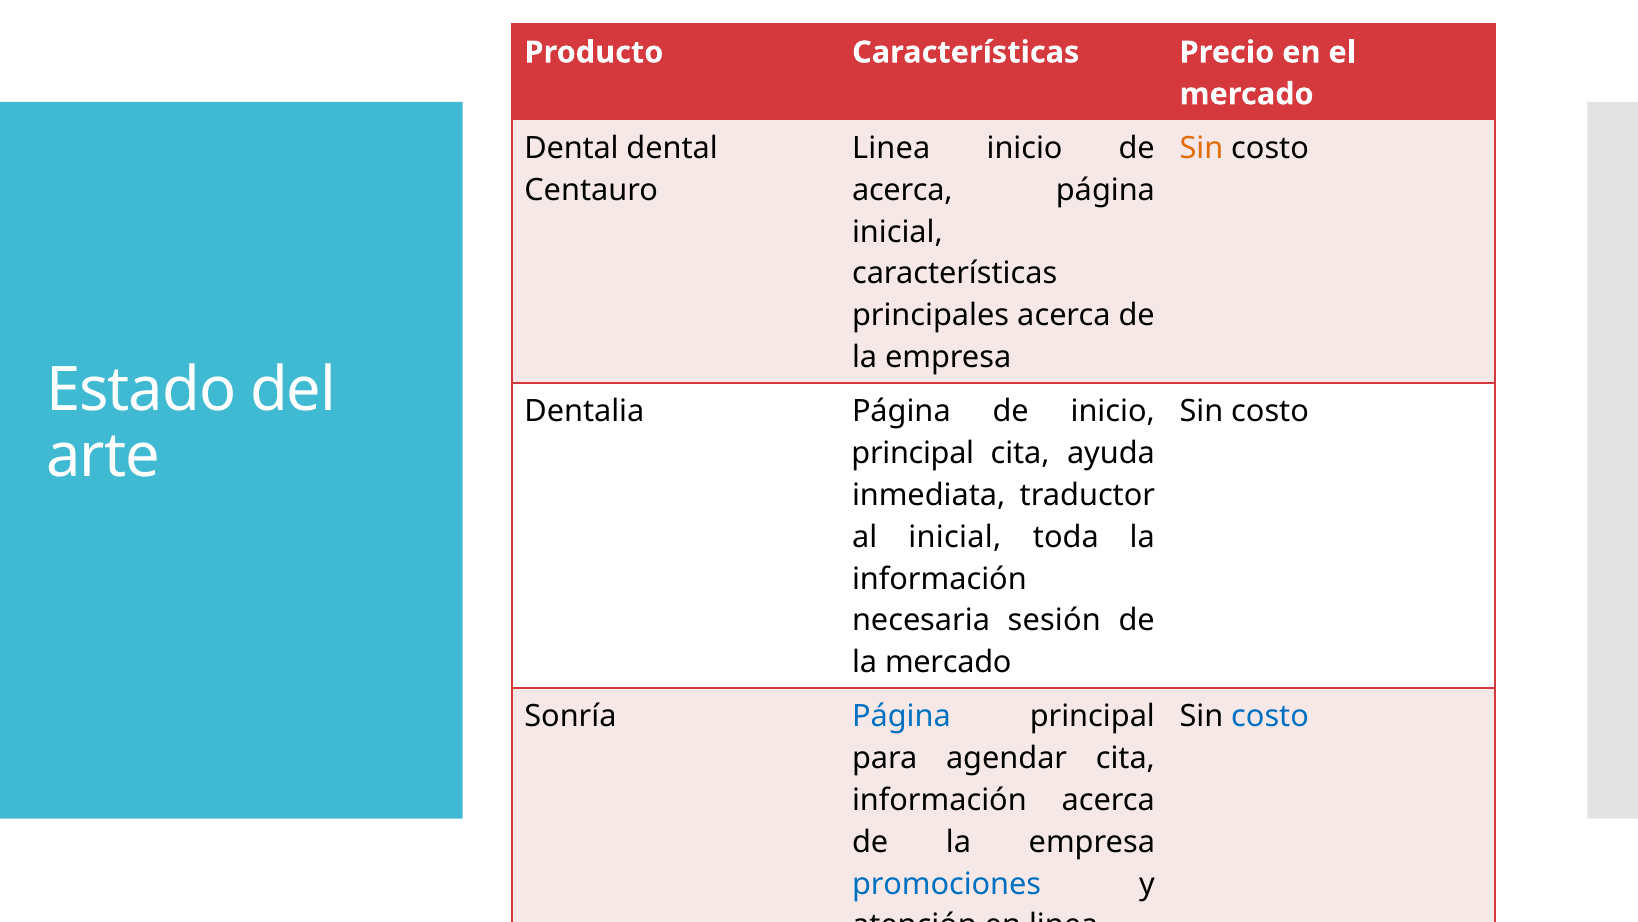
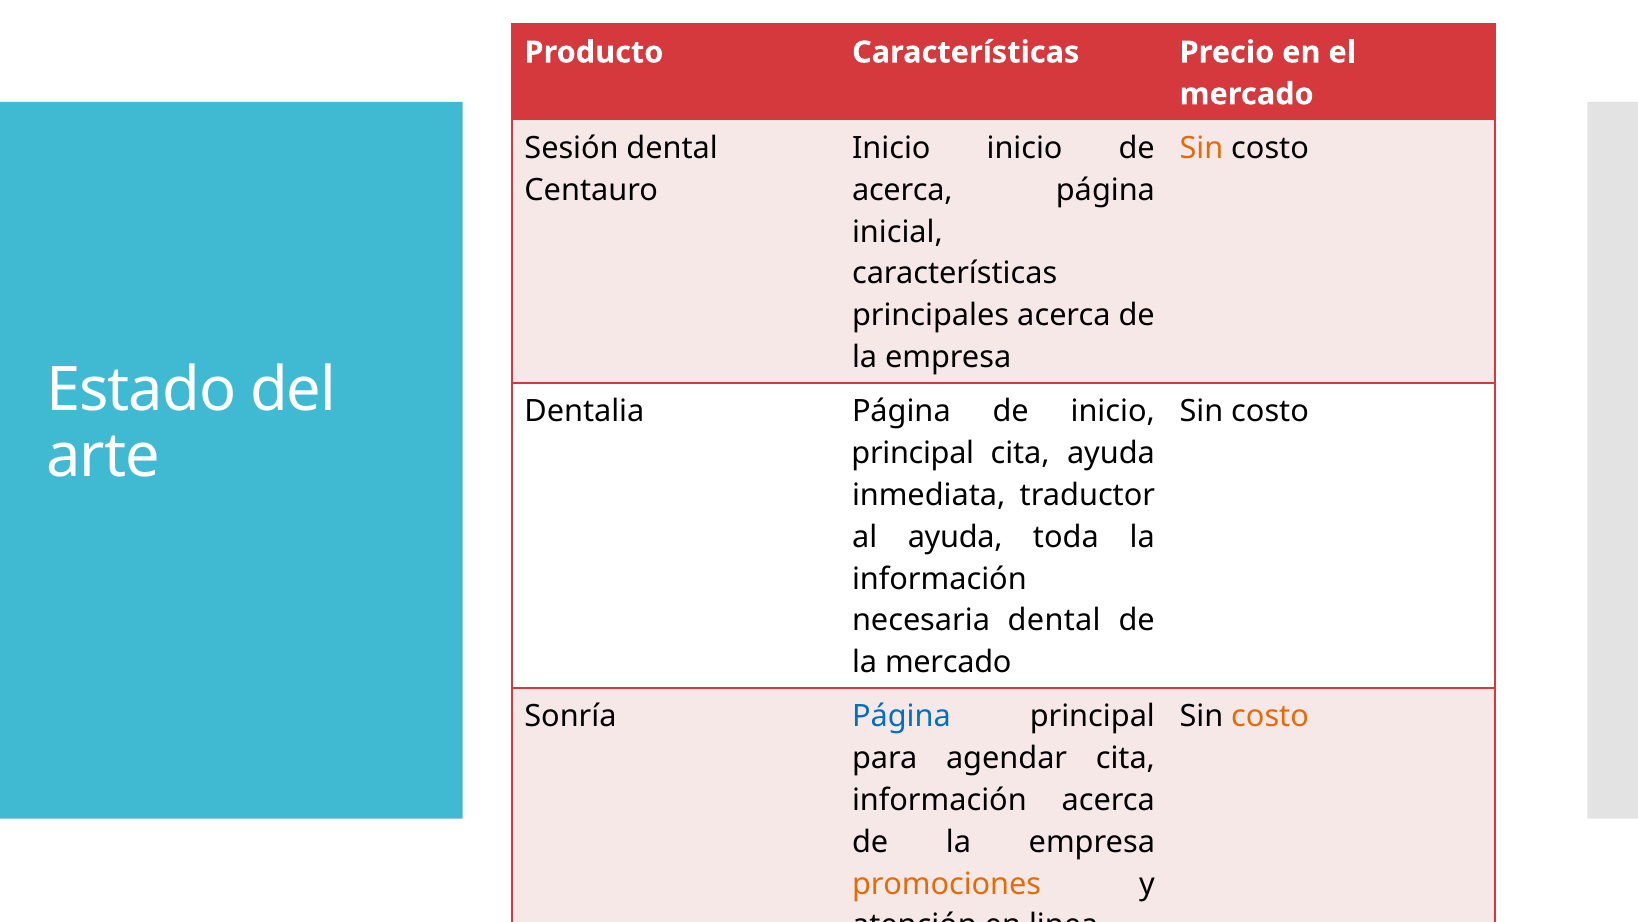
Dental: Dental -> Sesión (571, 148)
Linea: Linea -> Inicio (891, 148)
al inicial: inicial -> ayuda (955, 537)
necesaria sesión: sesión -> dental (1054, 620)
costo colour: blue -> orange (1270, 716)
promociones colour: blue -> orange (947, 883)
